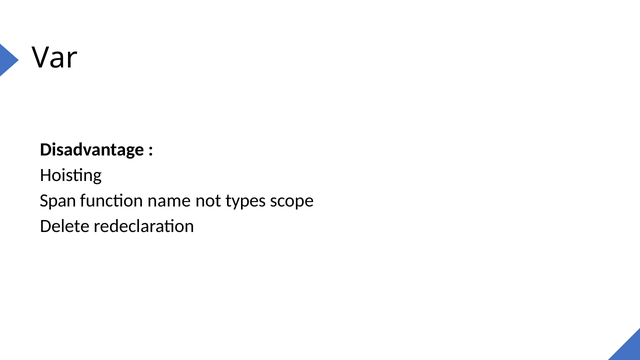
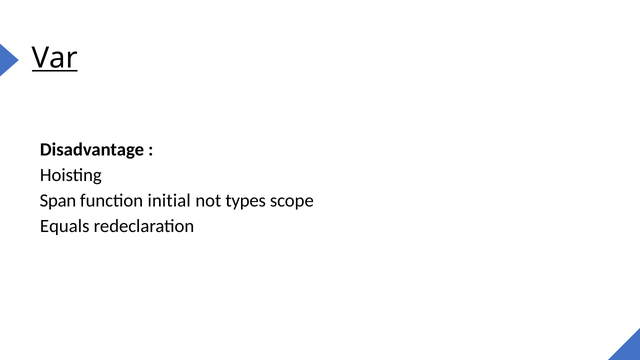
Var underline: none -> present (55, 58)
name: name -> initial (169, 201)
Delete: Delete -> Equals (65, 226)
